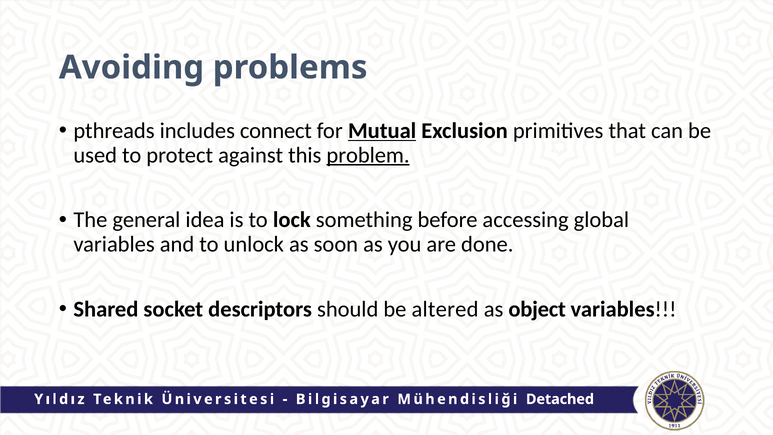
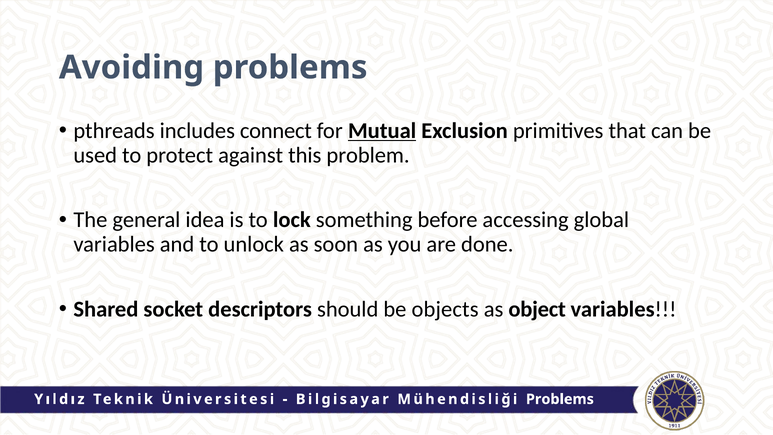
problem underline: present -> none (368, 155)
altered: altered -> objects (445, 309)
Mühendisliği Detached: Detached -> Problems (560, 399)
